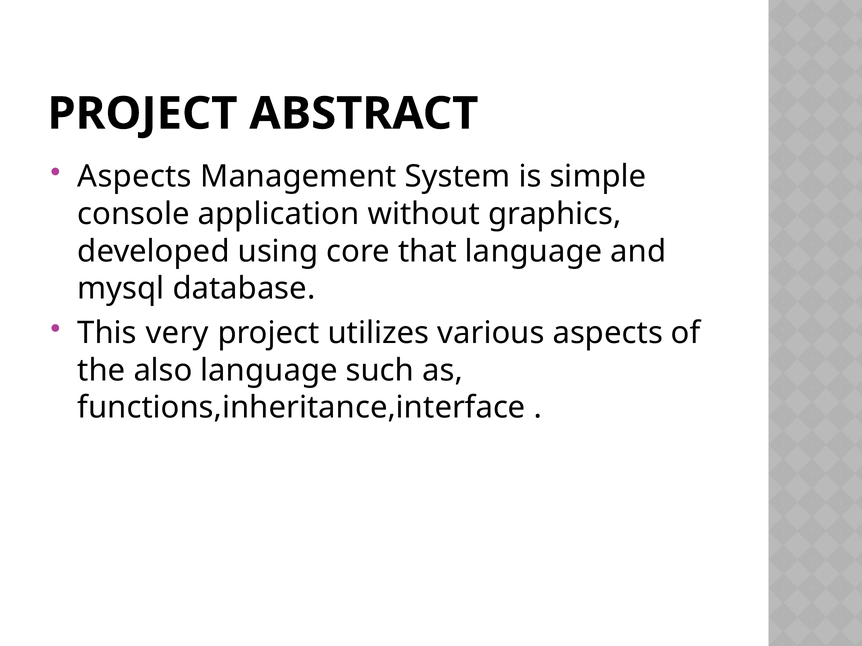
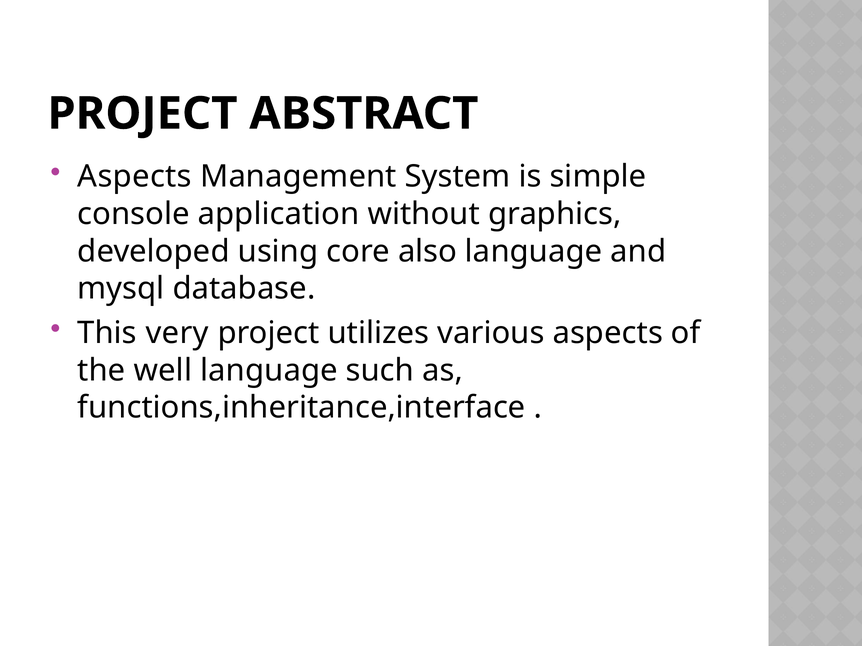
that: that -> also (428, 251)
also: also -> well (163, 371)
